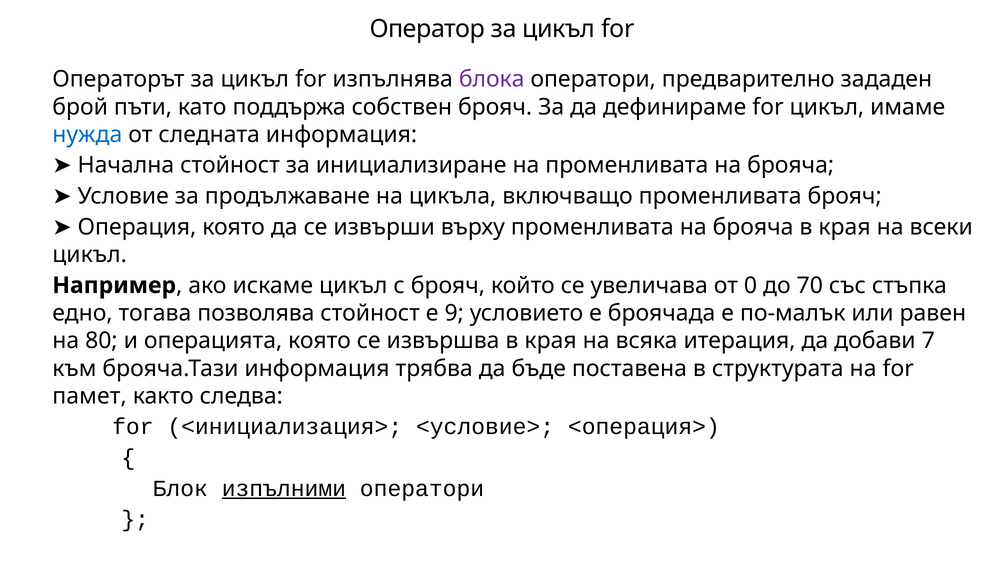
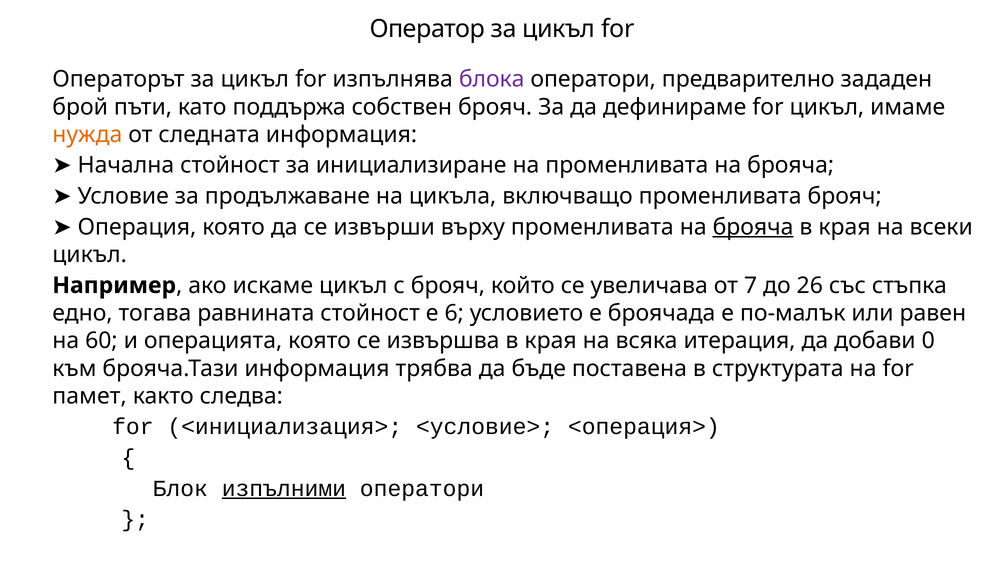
нужда colour: blue -> orange (87, 135)
брояча underline: none -> present (753, 227)
0: 0 -> 7 (750, 285)
70: 70 -> 26 (810, 285)
позволява: позволява -> равнината (256, 313)
9: 9 -> 6 (454, 313)
80: 80 -> 60 (101, 341)
7: 7 -> 0 (928, 341)
